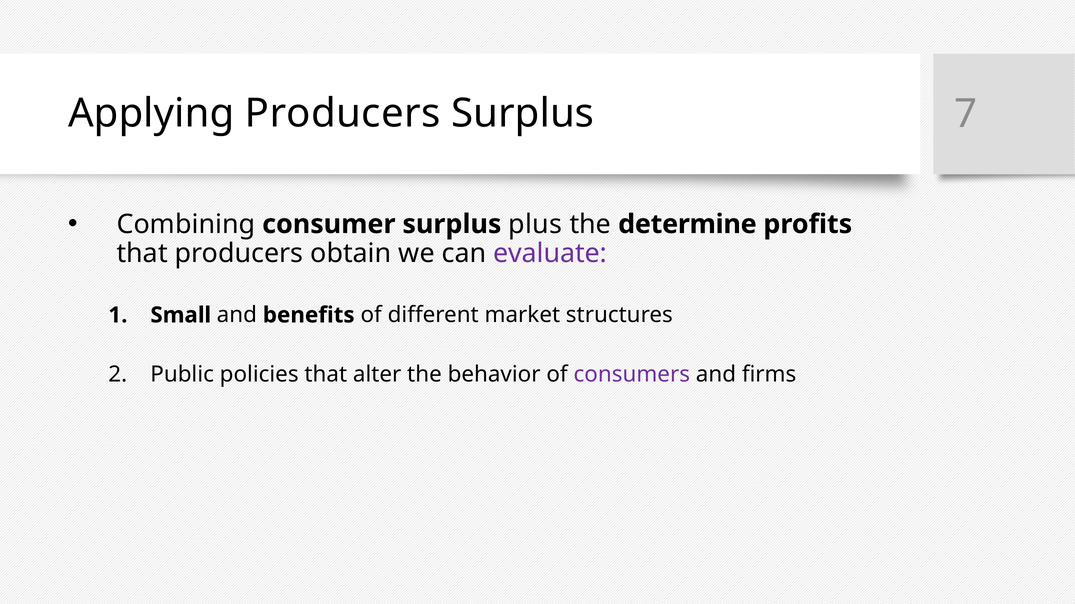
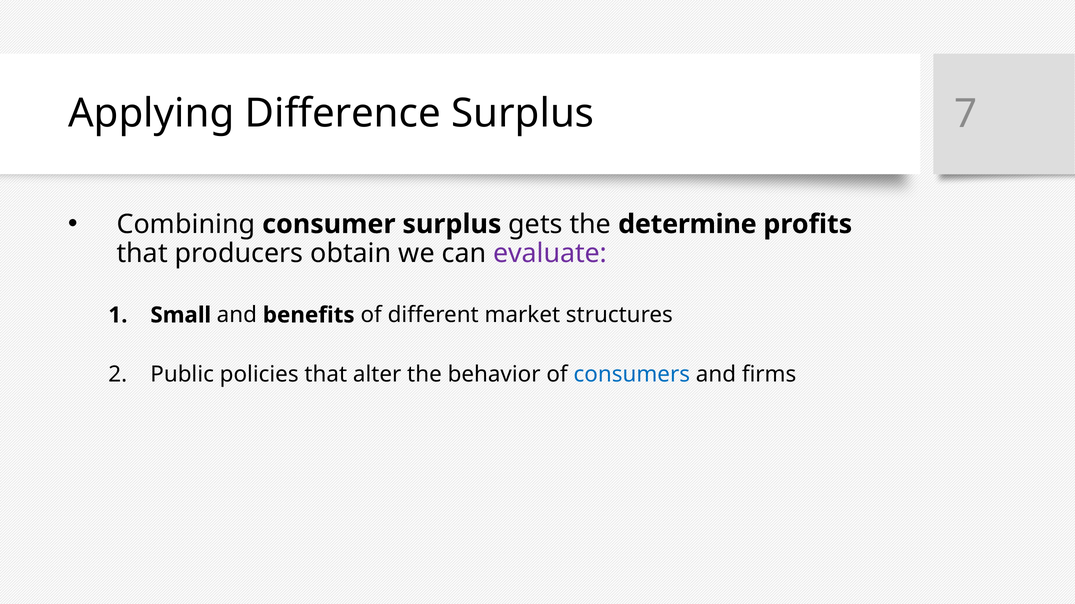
Applying Producers: Producers -> Difference (343, 114)
plus: plus -> gets (535, 224)
consumers colour: purple -> blue (632, 375)
